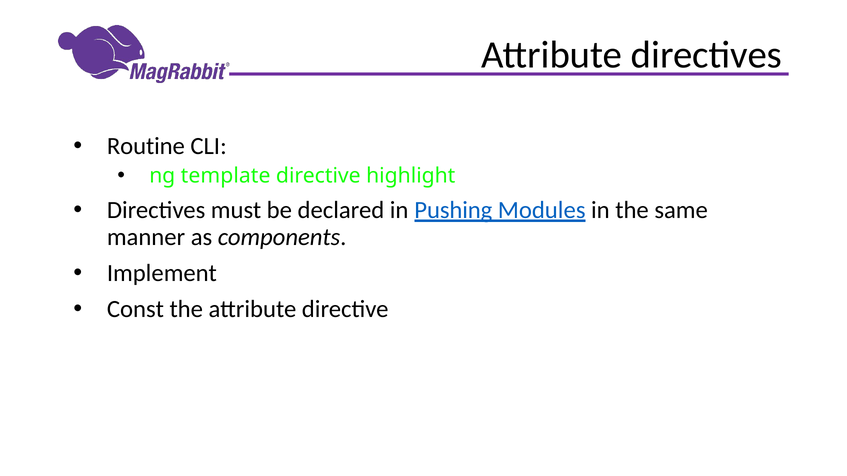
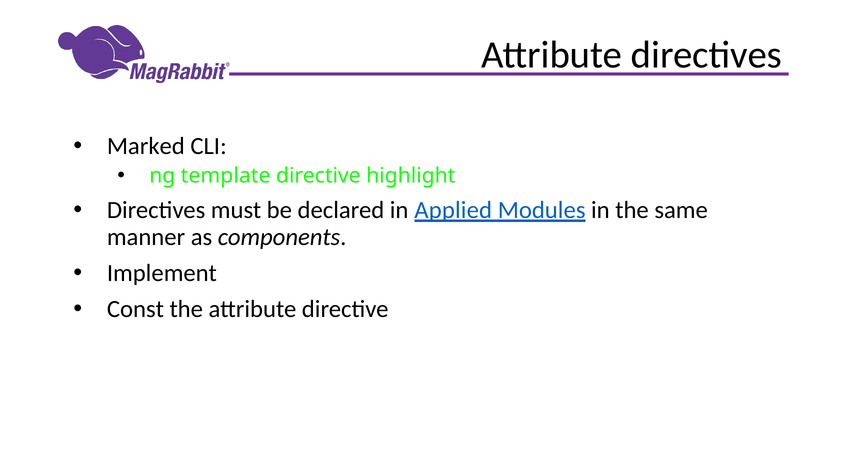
Routine: Routine -> Marked (146, 146)
Pushing: Pushing -> Applied (453, 210)
